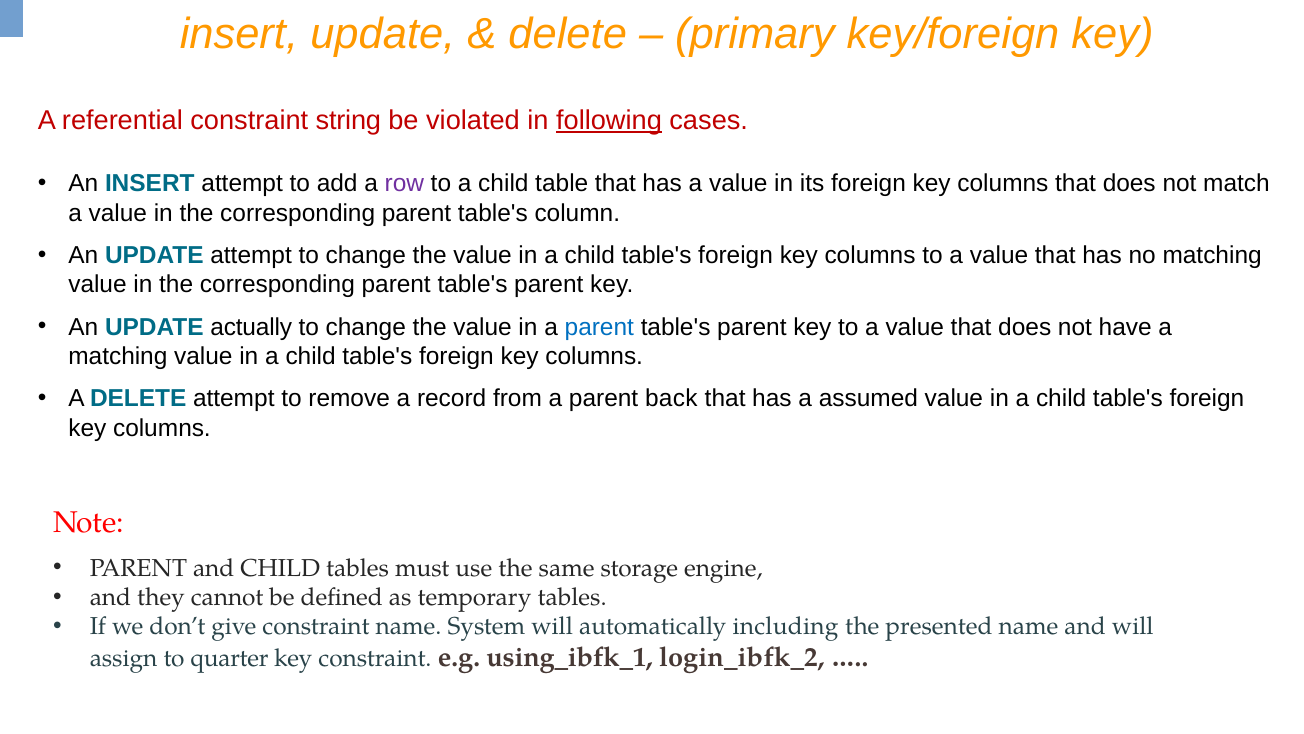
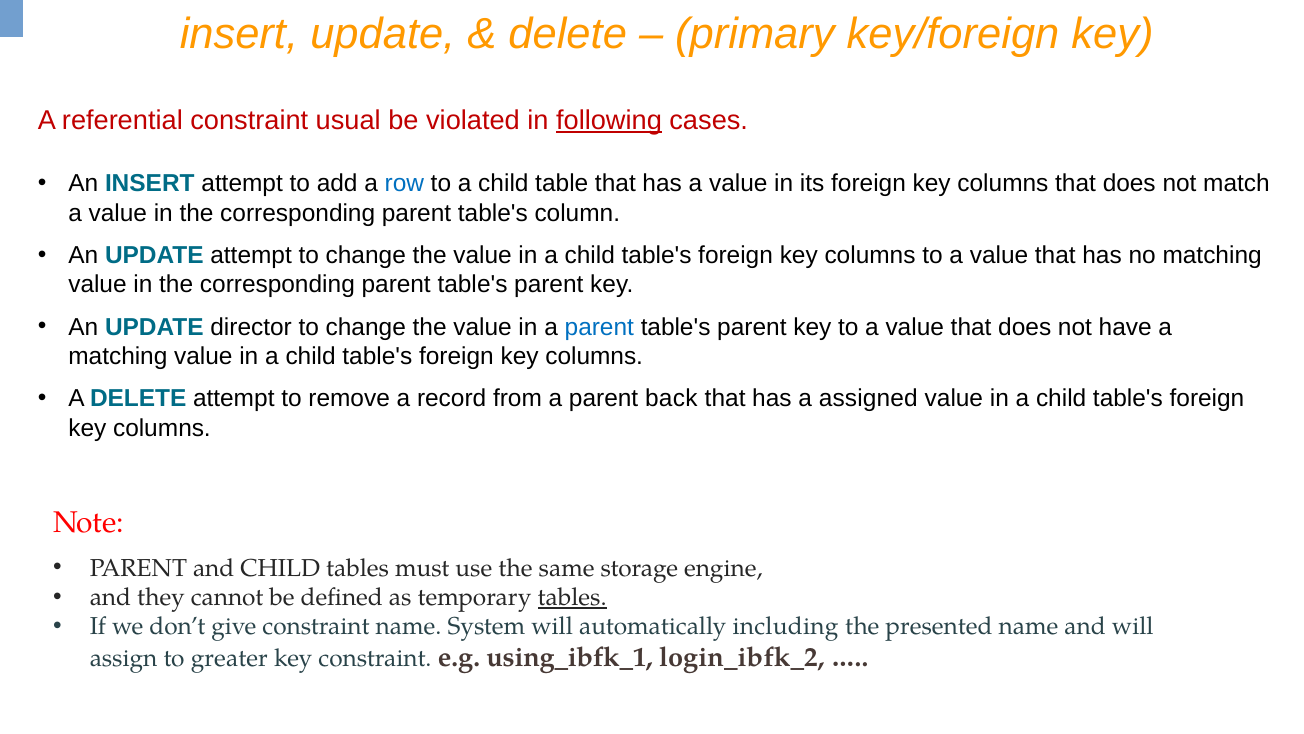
string: string -> usual (348, 120)
row colour: purple -> blue (404, 184)
actually: actually -> director (251, 327)
assumed: assumed -> assigned (868, 399)
tables underline: none -> present (572, 597)
quarter: quarter -> greater (229, 658)
